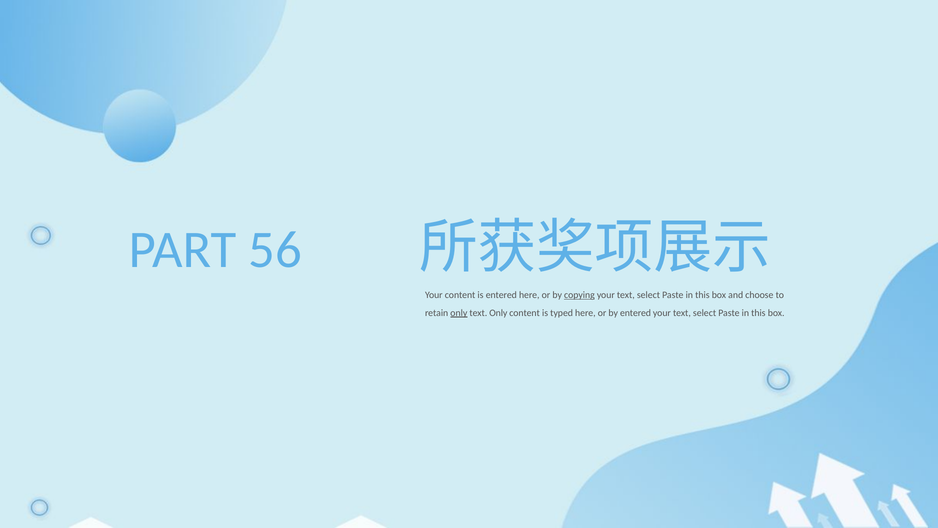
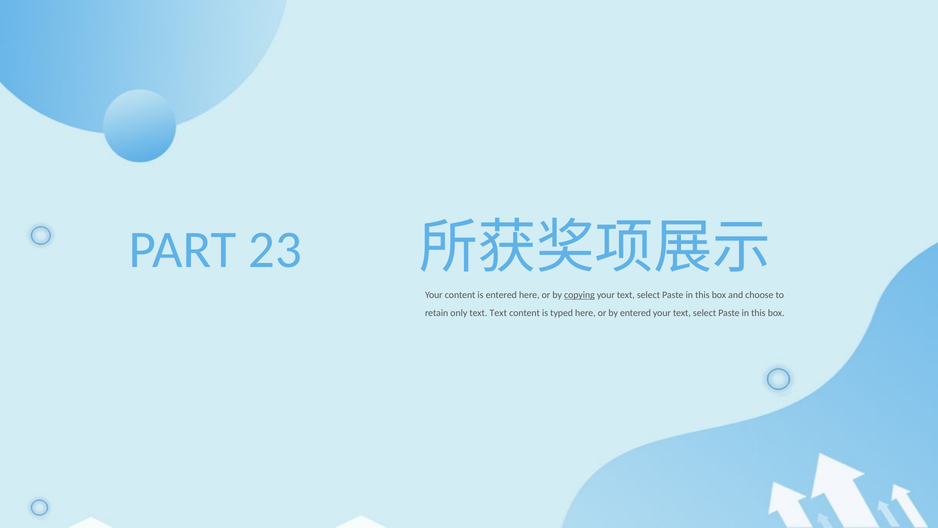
56: 56 -> 23 (275, 250)
only underline: present -> none (459, 313)
text Only: Only -> Text (498, 313)
